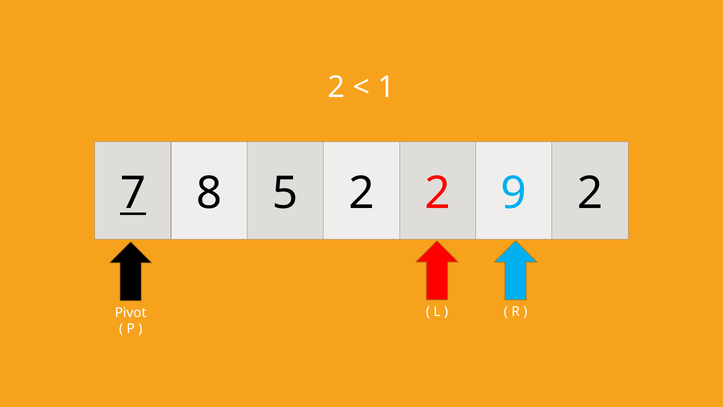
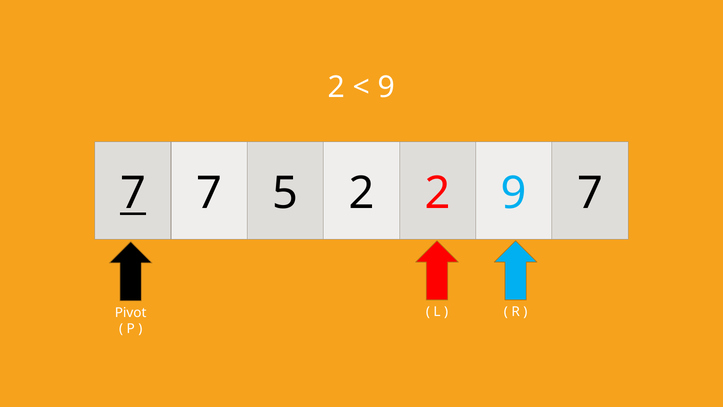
1: 1 -> 9 (386, 87)
8: 8 -> 7 (209, 193)
9 2: 2 -> 7 (590, 193)
